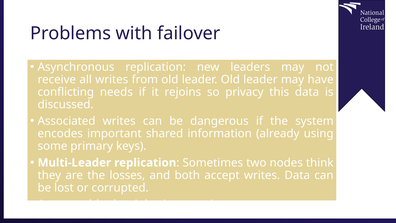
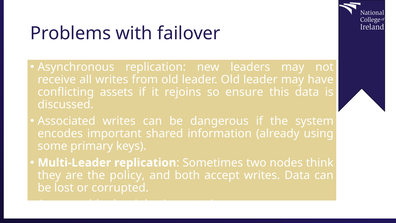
needs: needs -> assets (116, 92)
privacy: privacy -> ensure (244, 92)
losses: losses -> policy (127, 175)
